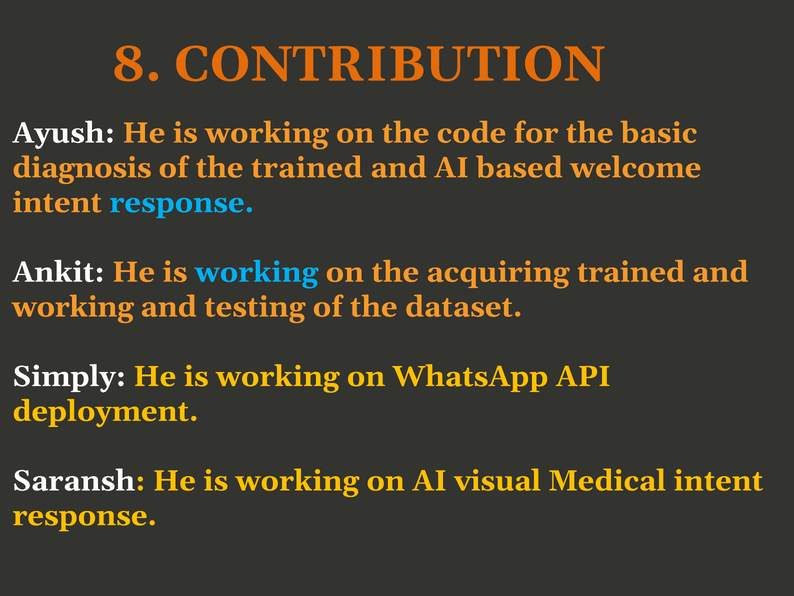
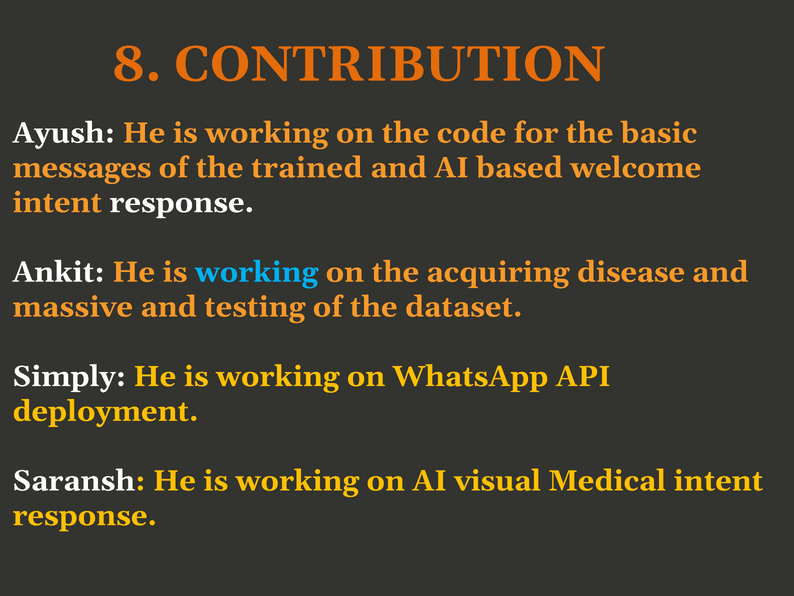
diagnosis: diagnosis -> messages (82, 168)
response colour: light blue -> white (182, 202)
acquiring trained: trained -> disease (631, 272)
working: working -> massive (73, 307)
